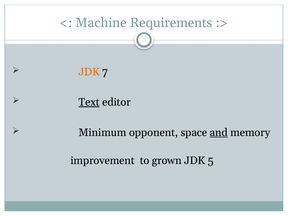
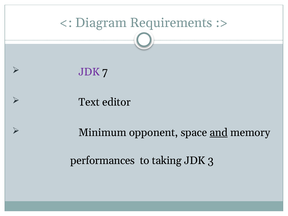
Machine: Machine -> Diagram (101, 23)
JDK colour: orange -> purple (89, 72)
Text underline: present -> none (89, 102)
improvement: improvement -> performances (103, 161)
grown: grown -> taking (167, 161)
5: 5 -> 3 (211, 161)
